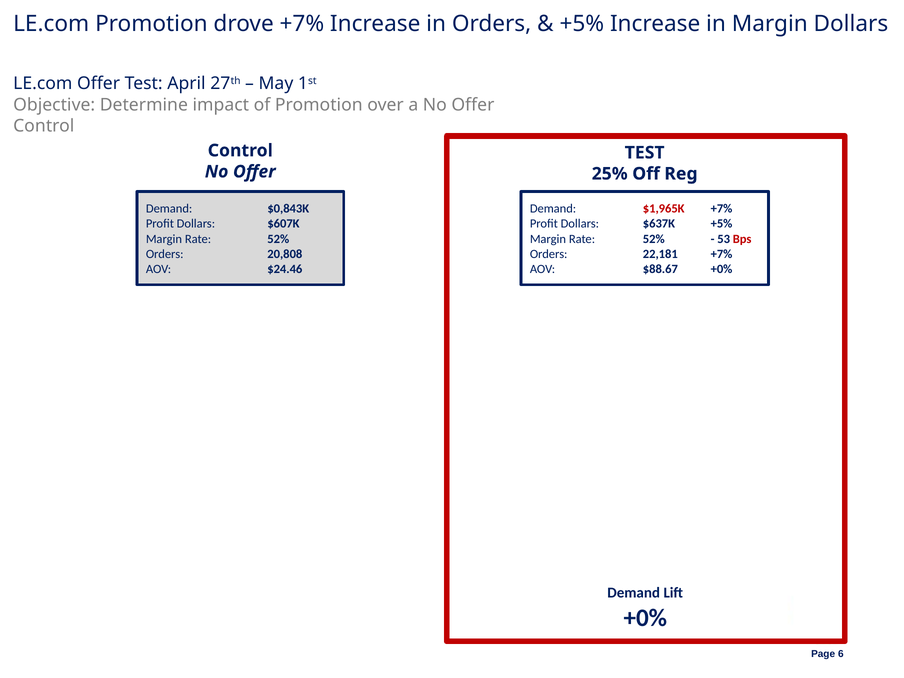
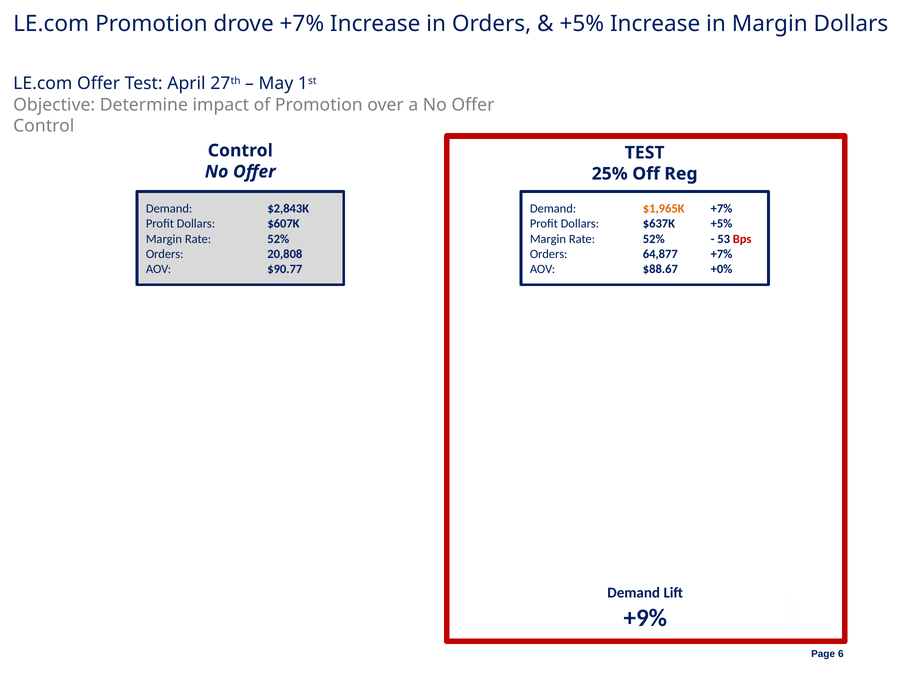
$0,843K: $0,843K -> $2,843K (288, 209)
$1,965K colour: red -> orange (664, 209)
22,181: 22,181 -> 64,877 (660, 254)
$24.46: $24.46 -> $90.77 (285, 269)
+0%: +0% -> +9% (645, 618)
